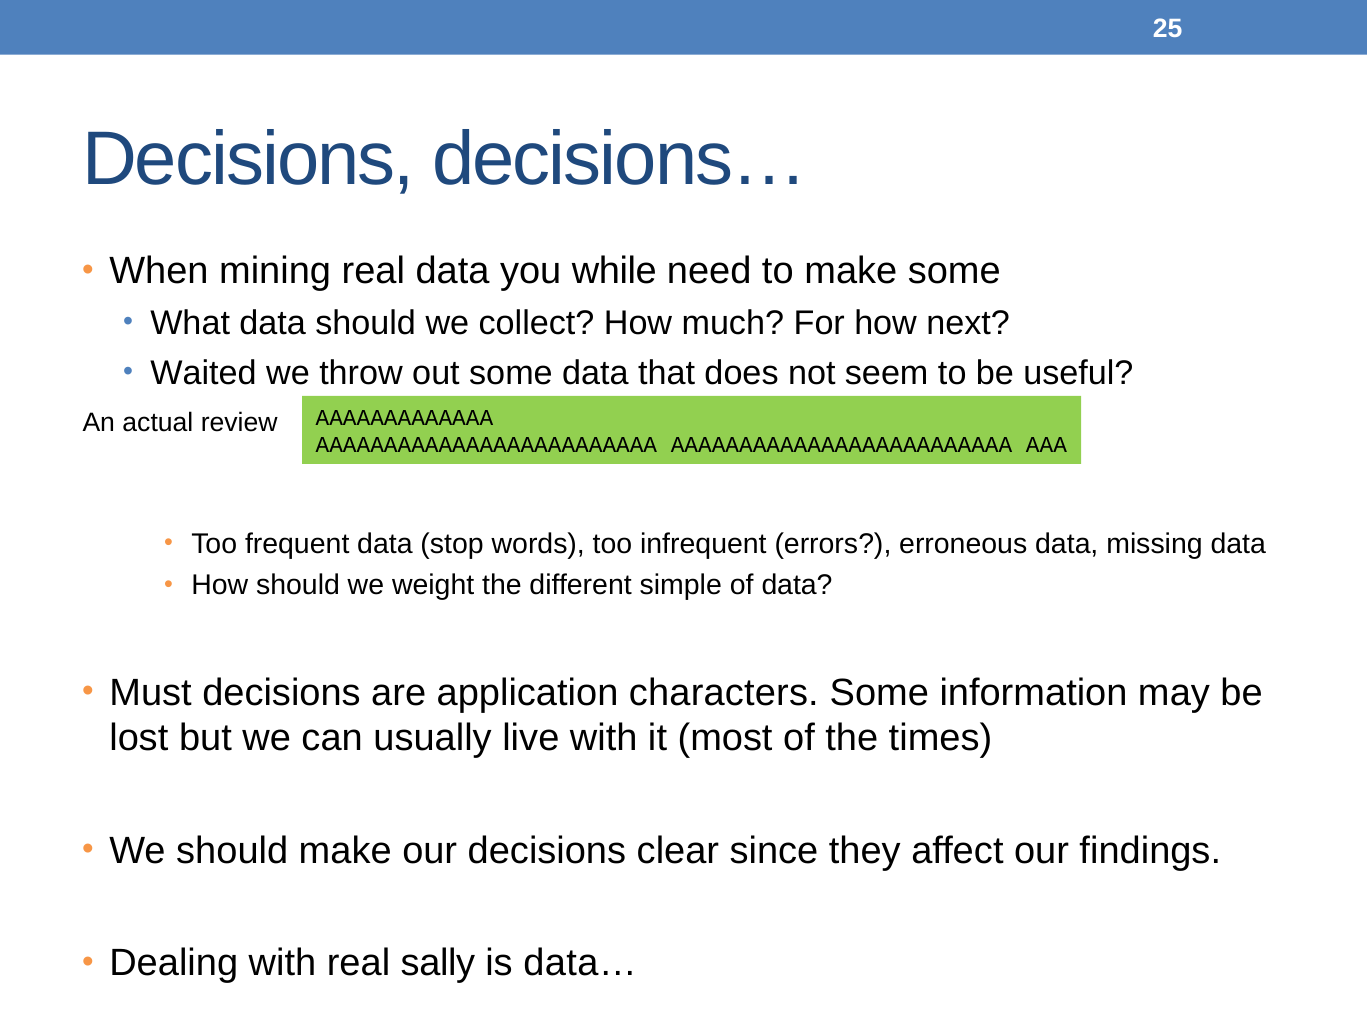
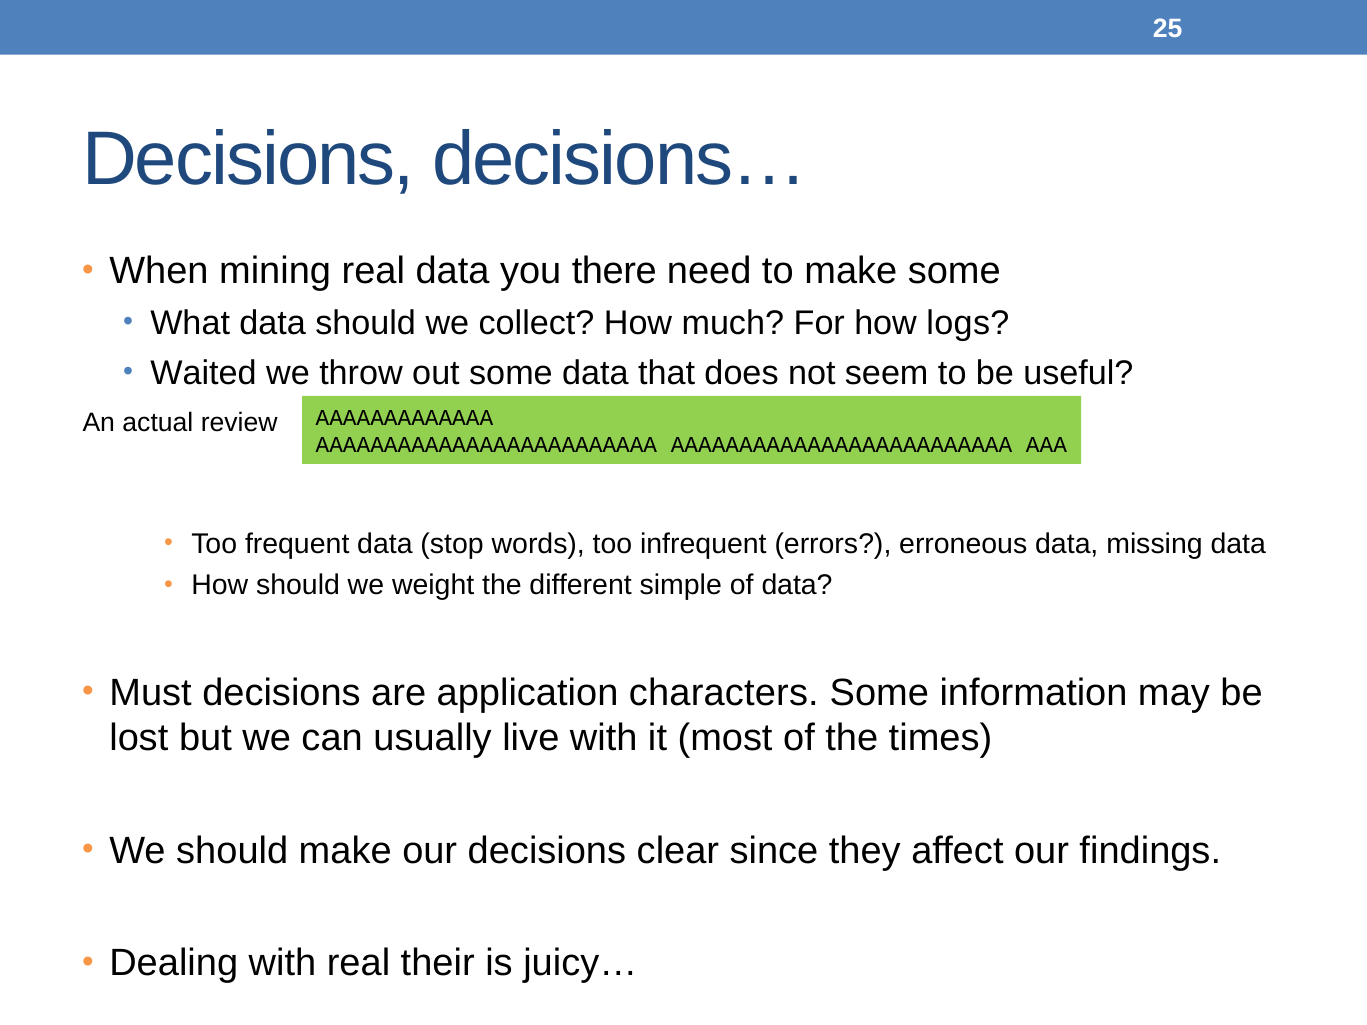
while: while -> there (614, 272)
next: next -> logs (968, 324)
sally: sally -> their (438, 964)
data…: data… -> juicy… (580, 964)
